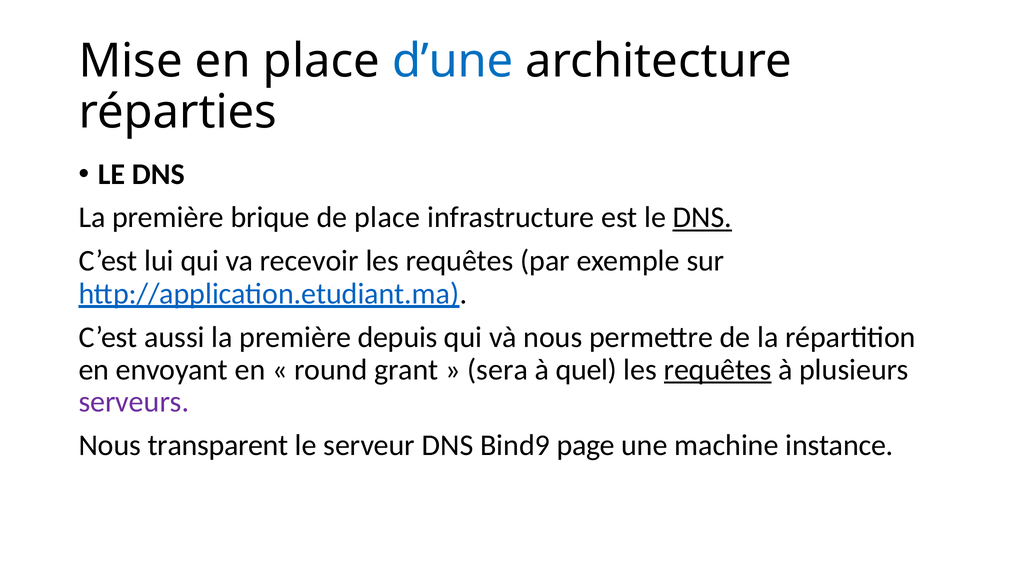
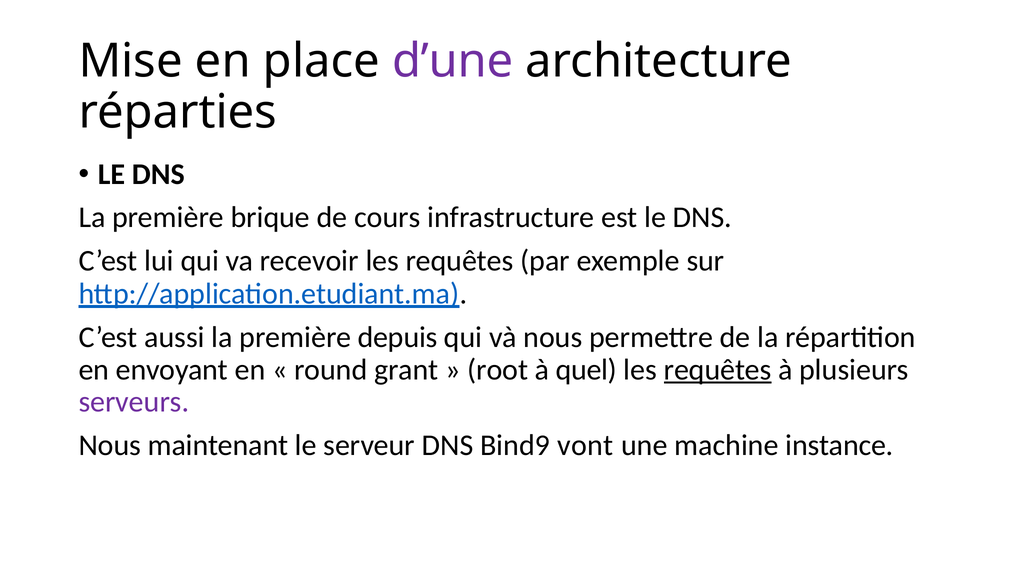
d’une colour: blue -> purple (453, 61)
de place: place -> cours (387, 217)
DNS underline: present -> none (702, 217)
sera: sera -> root (498, 369)
transparent: transparent -> maintenant (218, 445)
page: page -> vont (585, 445)
